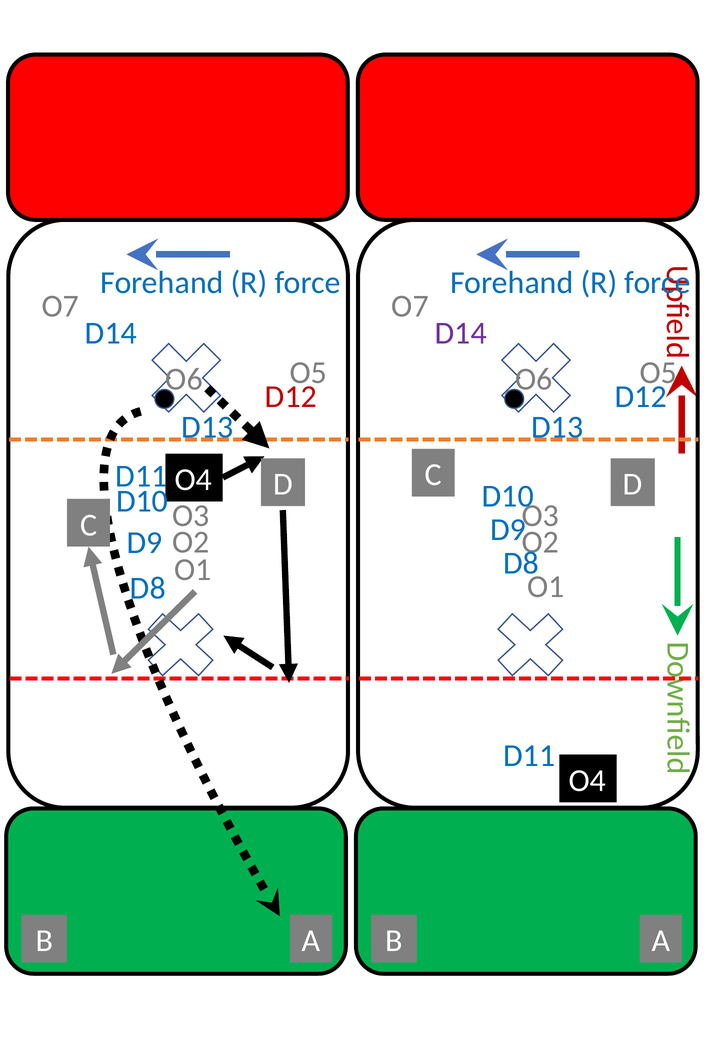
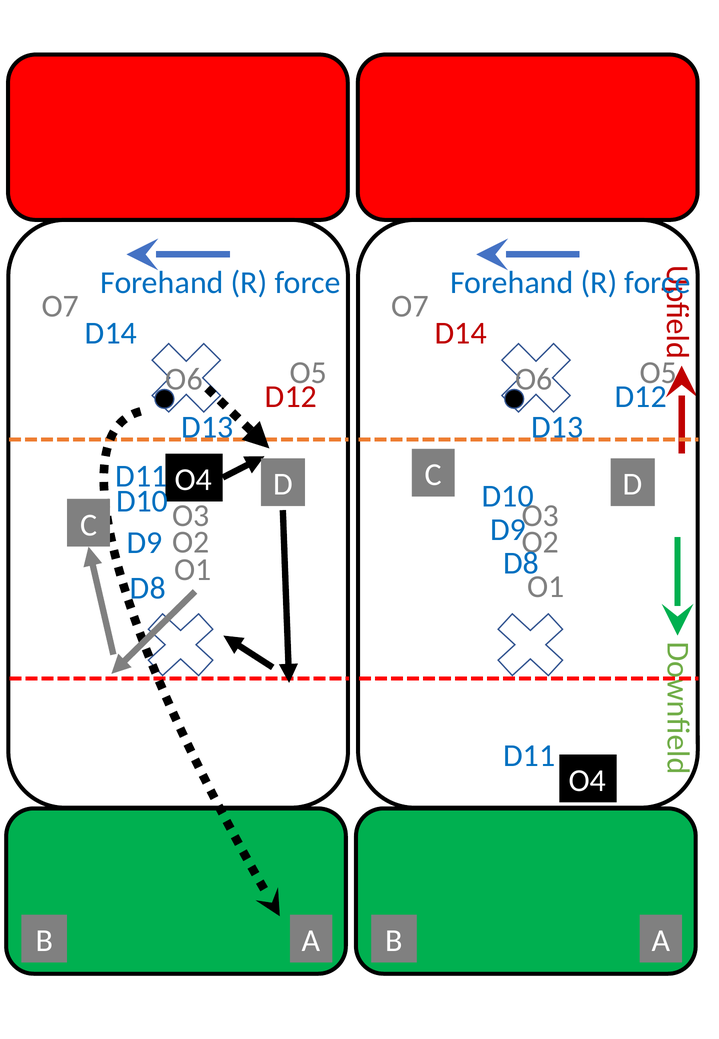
D14 colour: purple -> red (461, 333)
